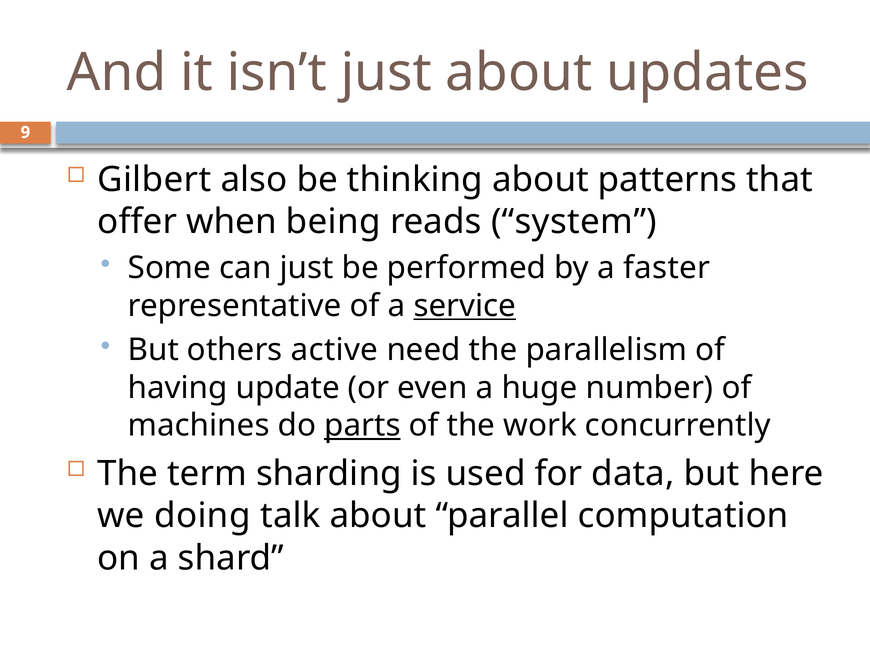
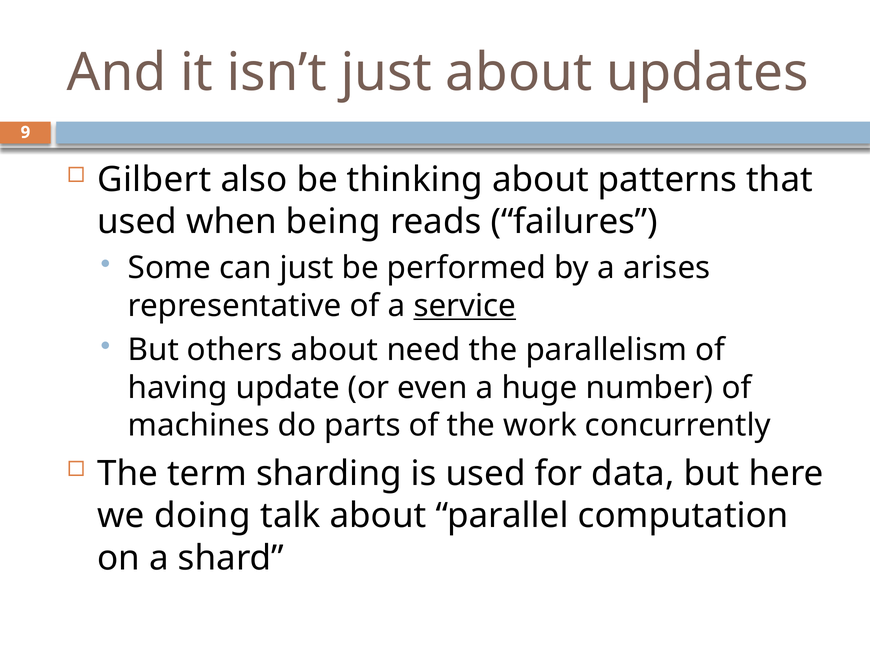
offer: offer -> used (137, 222)
system: system -> failures (574, 222)
faster: faster -> arises (667, 268)
others active: active -> about (334, 350)
parts underline: present -> none (362, 426)
